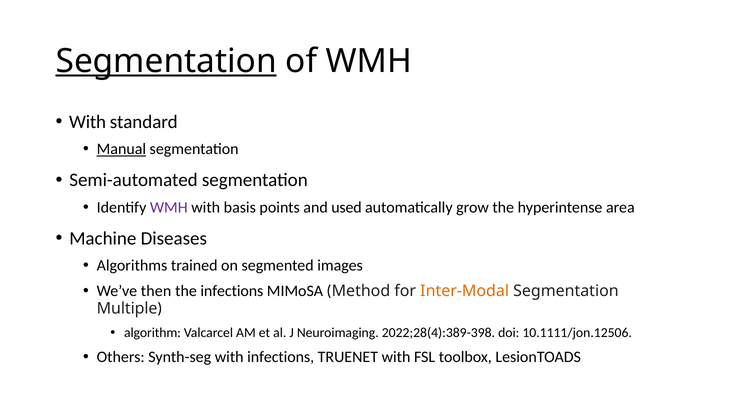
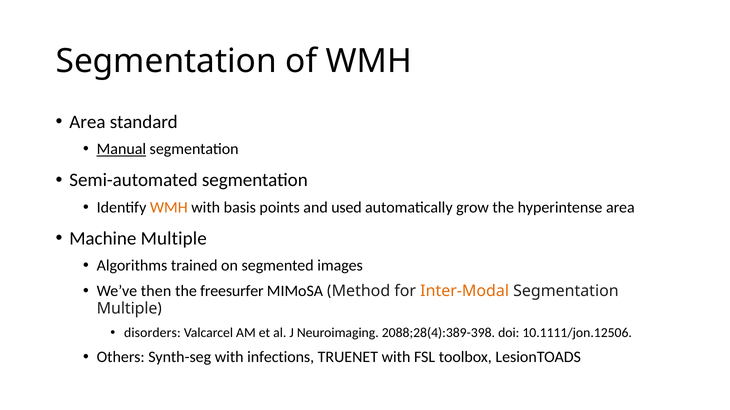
Segmentation underline: present -> none (166, 61)
With: With -> Area (87, 122)
WMH colour: purple -> orange (169, 208)
Machine Diseases: Diseases -> Multiple (174, 239)
the infections: infections -> freesurfer (232, 292)
algorithm: algorithm -> disorders (152, 333)
2022;28(4):389-398: 2022;28(4):389-398 -> 2088;28(4):389-398 (438, 333)
